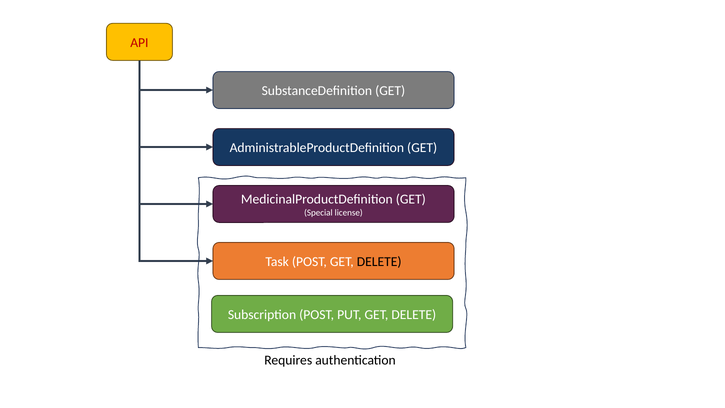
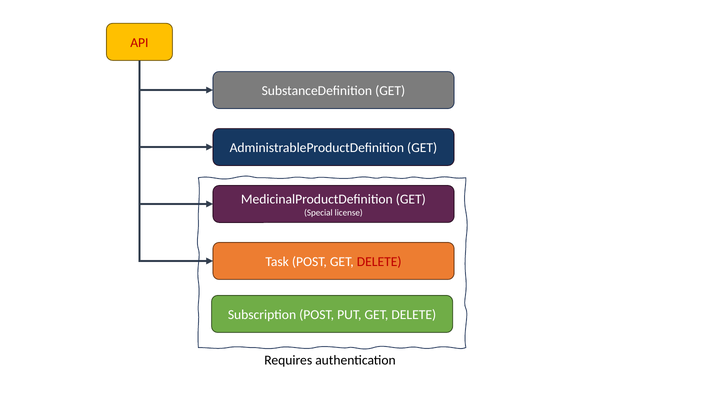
DELETE colour: black -> red (379, 262)
